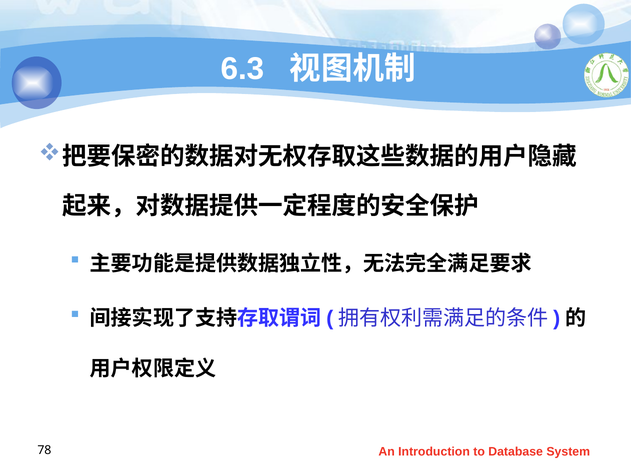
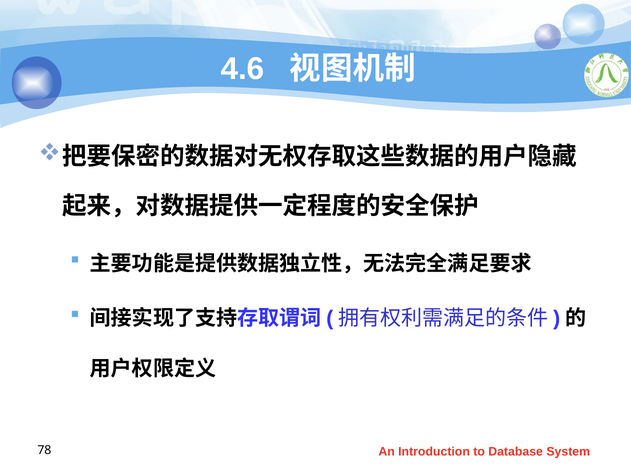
6.3: 6.3 -> 4.6 (243, 69)
